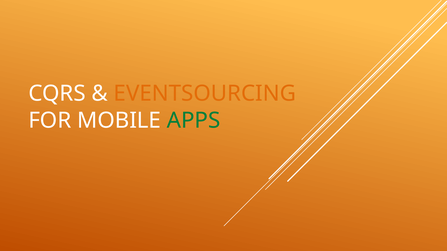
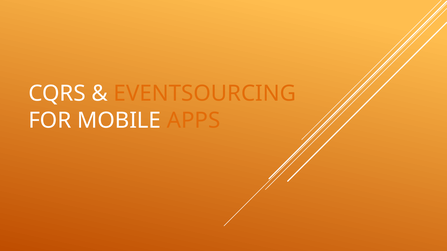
APPS colour: green -> orange (194, 121)
